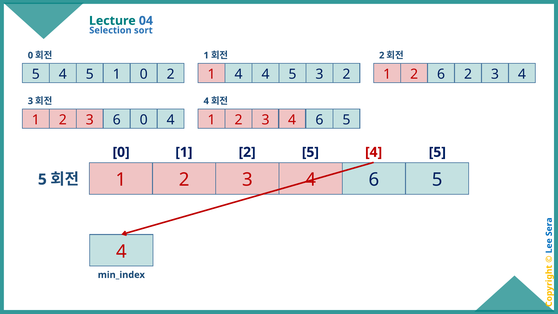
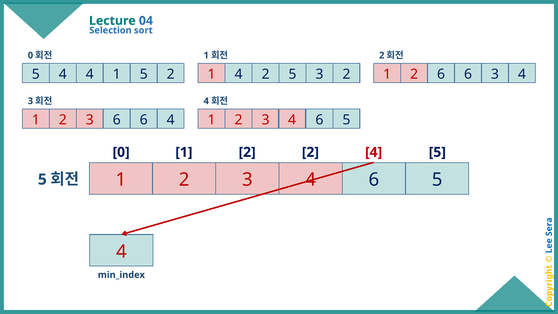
5: 5 -> 4 (90, 74)
1 0: 0 -> 5 (144, 74)
1 4 4: 4 -> 2 (266, 74)
2: 2 -> 6 (468, 74)
0: 0 -> 6 (144, 120)
2 5: 5 -> 2 (310, 152)
